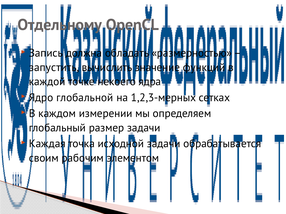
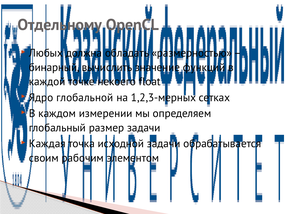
Запись: Запись -> Любых (46, 53)
запустить: запустить -> бинарный (54, 68)
ядра: ядра -> float (150, 82)
